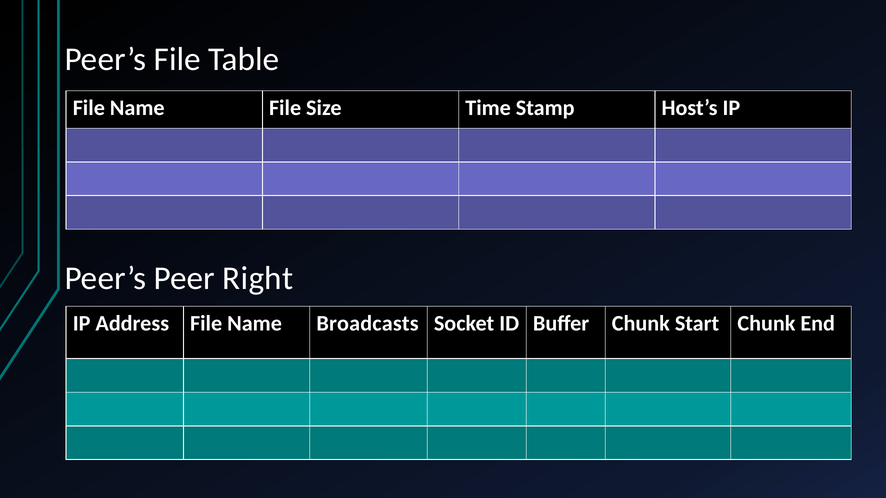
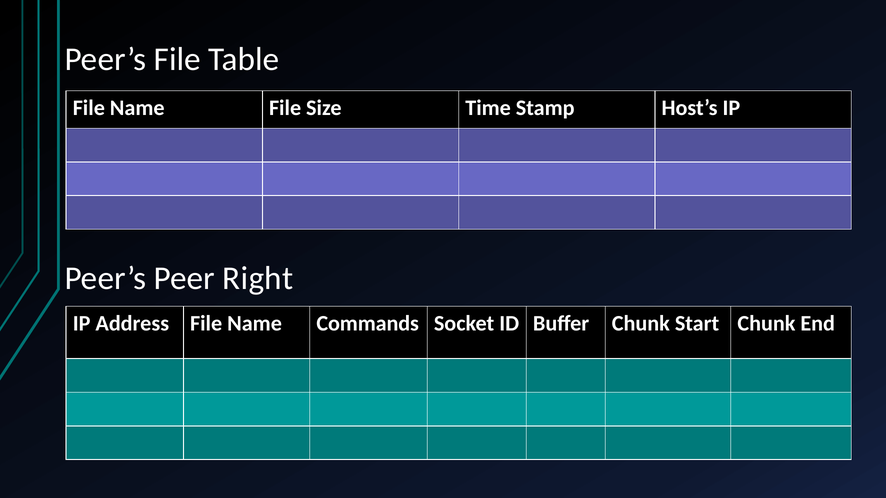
Broadcasts: Broadcasts -> Commands (368, 324)
